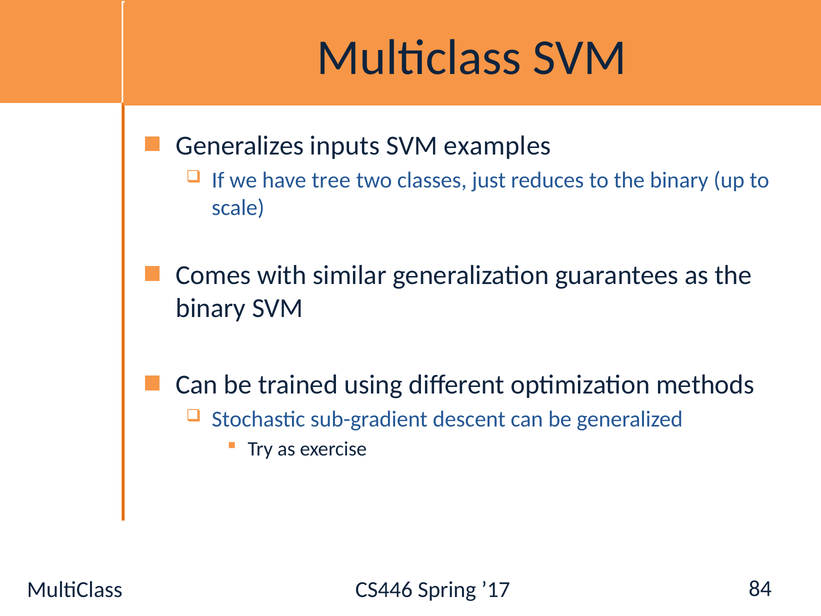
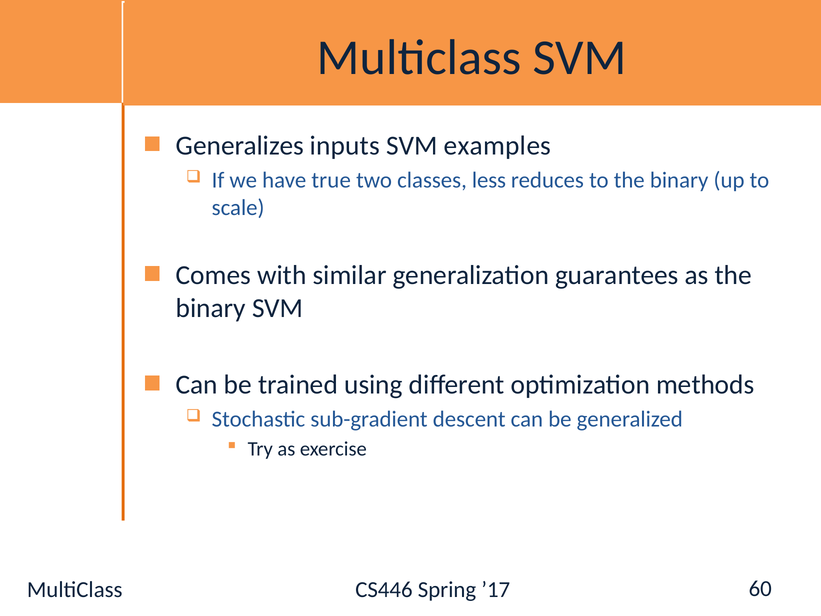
tree: tree -> true (331, 180)
just: just -> less (489, 180)
84: 84 -> 60 (760, 588)
